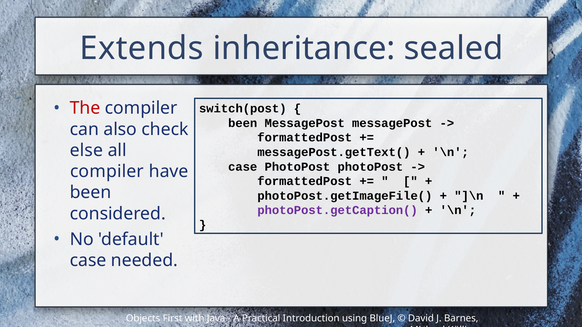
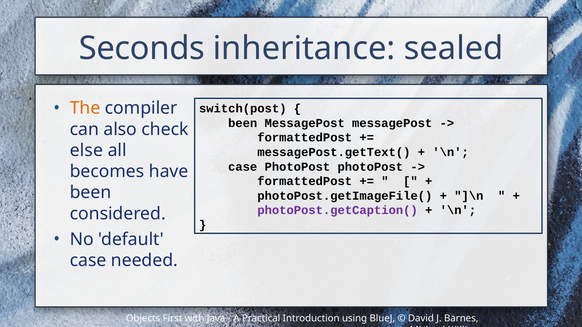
Extends: Extends -> Seconds (142, 48)
The colour: red -> orange (85, 108)
compiler: compiler -> becomes (107, 172)
